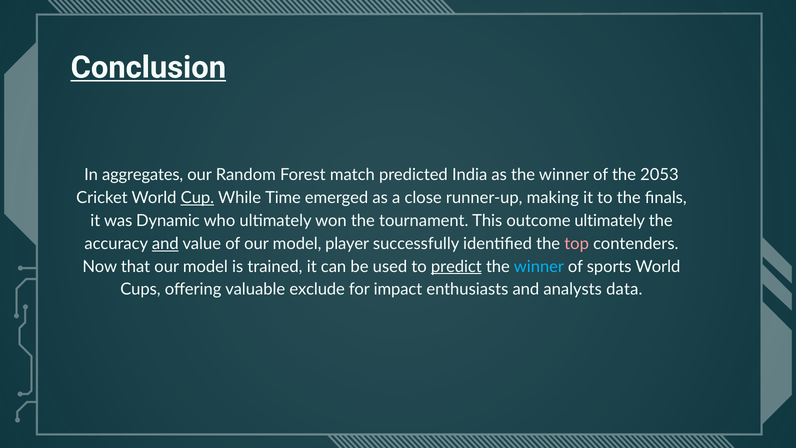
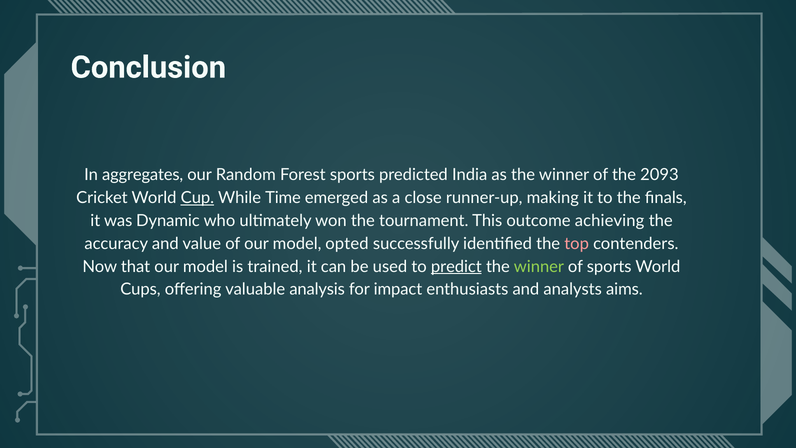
Conclusion underline: present -> none (148, 67)
Forest match: match -> sports (352, 175)
2053: 2053 -> 2093 (659, 175)
outcome ultimately: ultimately -> achieving (610, 221)
and underline: present -> none (165, 244)
player: player -> opted (347, 244)
winner colour: light blue -> light green (539, 266)
exclude: exclude -> analysis (317, 289)
data: data -> aims (624, 289)
